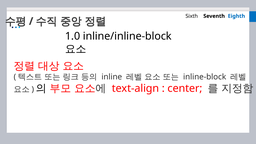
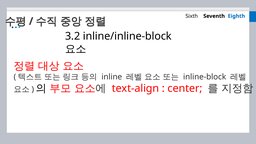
1.0: 1.0 -> 3.2 (73, 36)
